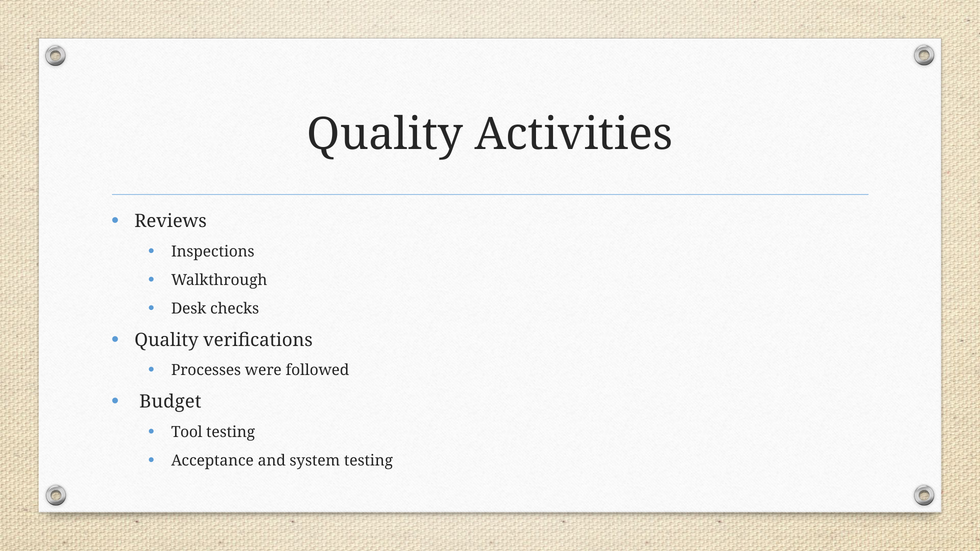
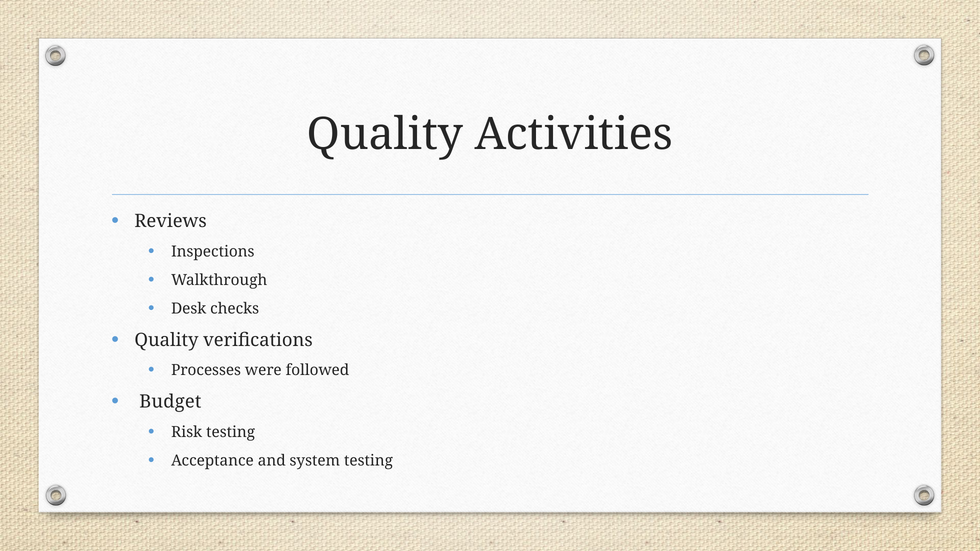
Tool: Tool -> Risk (187, 432)
